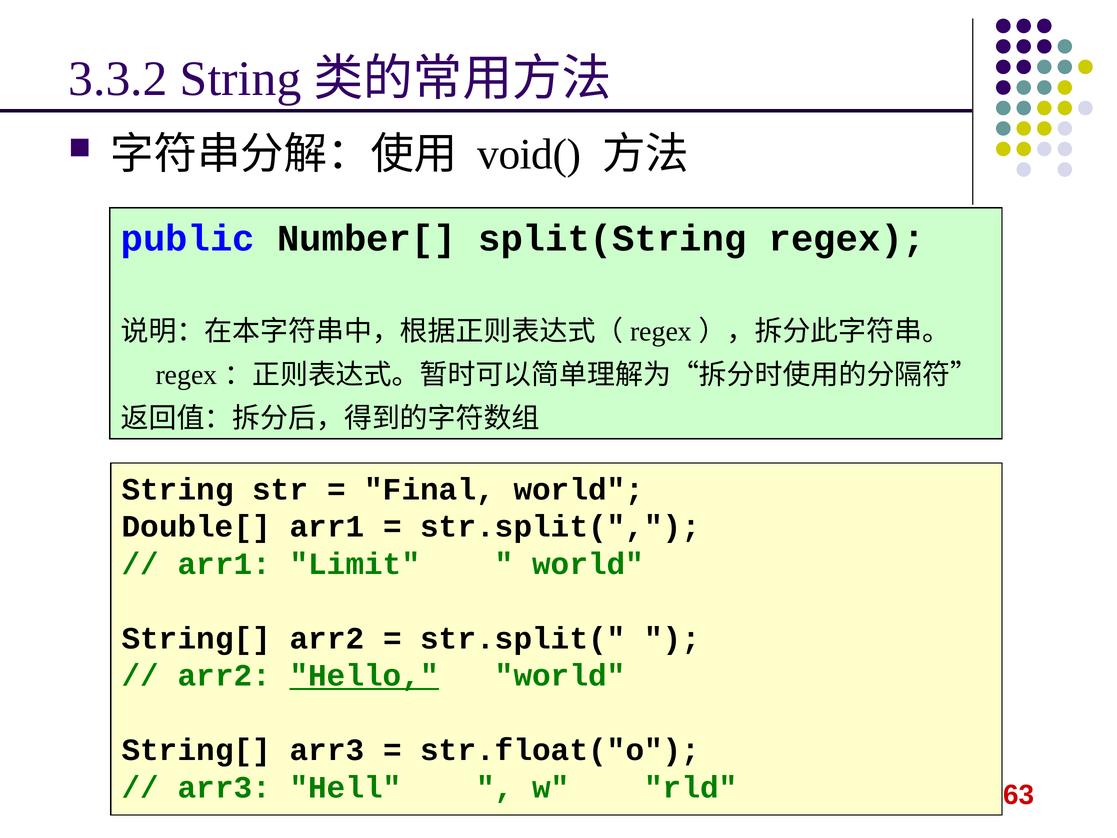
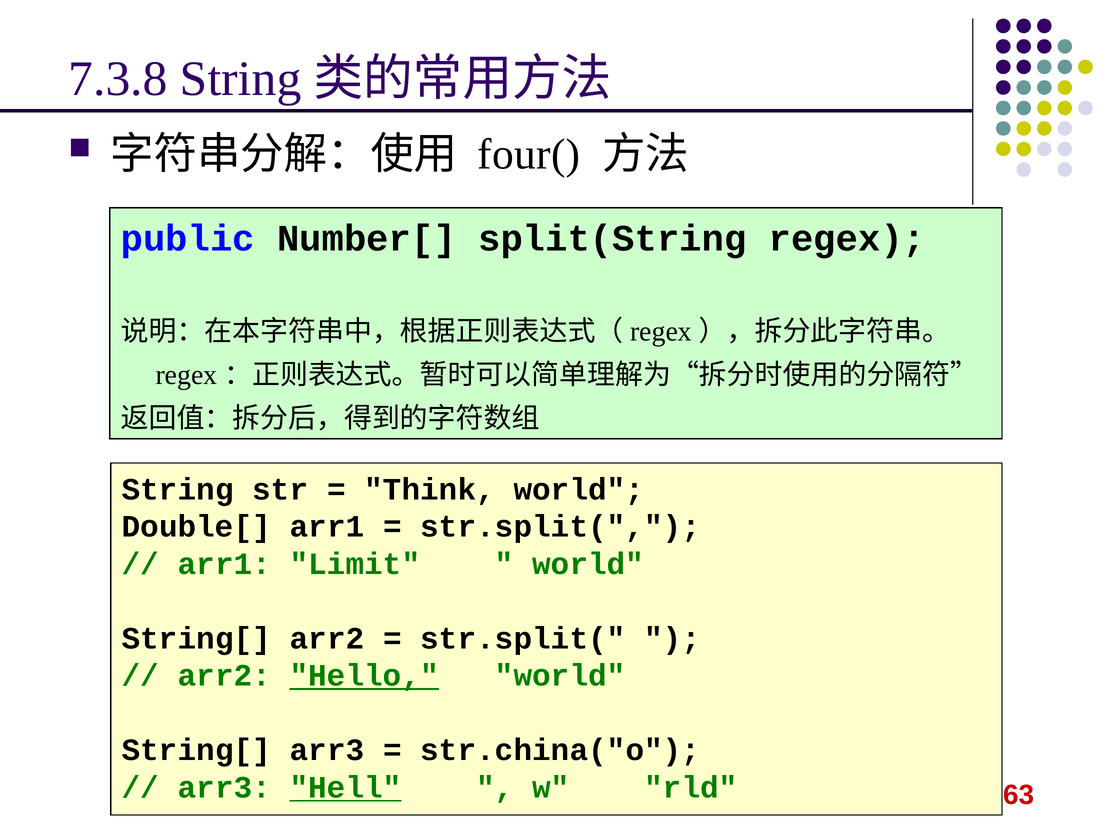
3.3.2: 3.3.2 -> 7.3.8 (118, 79)
void(: void( -> four( (529, 155)
Final: Final -> Think (430, 489)
str.float("o: str.float("o -> str.china("o (560, 750)
Hell underline: none -> present (346, 787)
